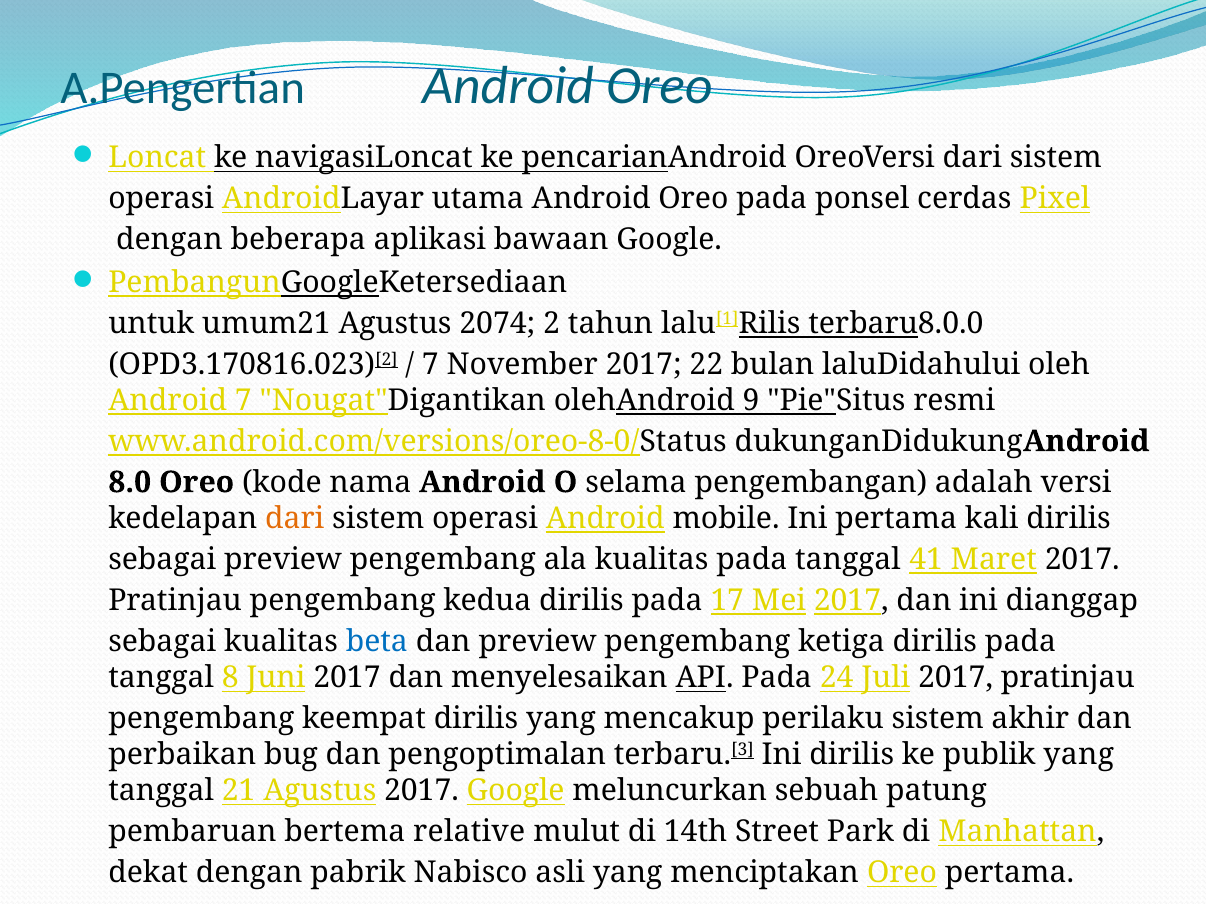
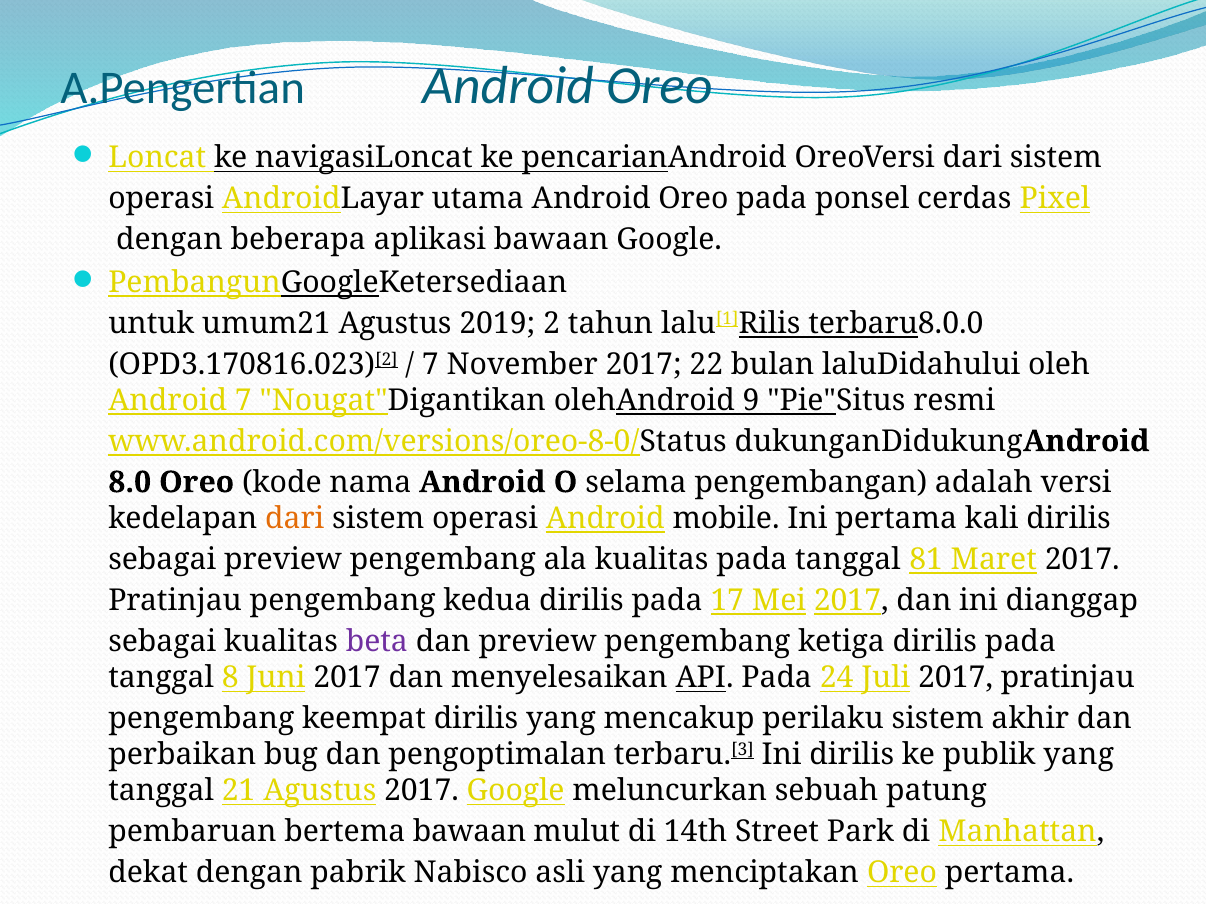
2074: 2074 -> 2019 (497, 323)
41: 41 -> 81 (926, 560)
beta colour: blue -> purple (377, 642)
bertema relative: relative -> bawaan (470, 832)
